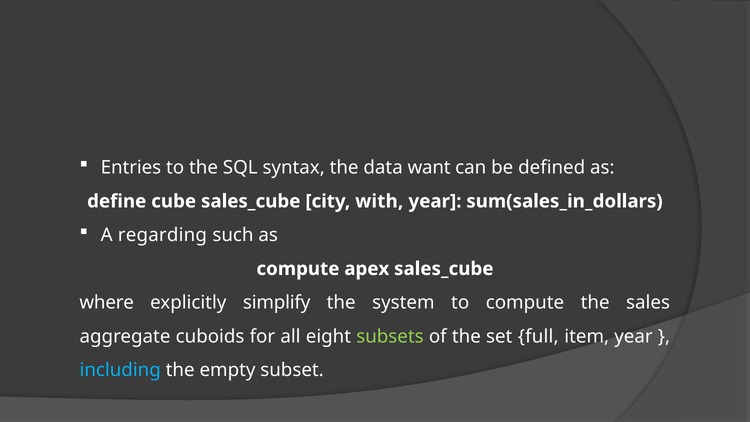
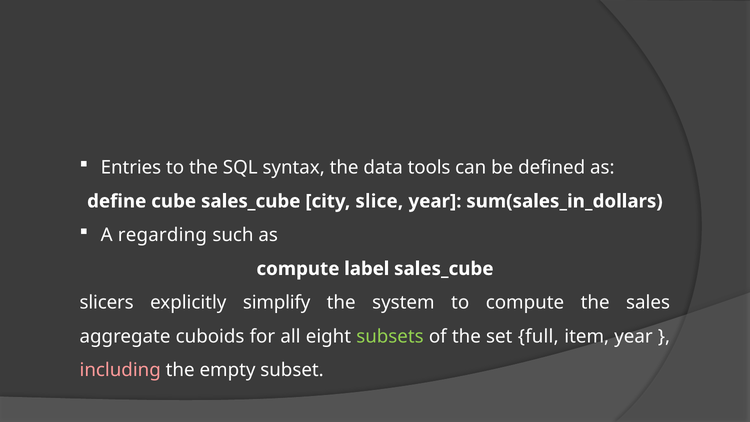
want: want -> tools (429, 167)
with: with -> slice (379, 201)
apex: apex -> label (367, 269)
where: where -> slicers (107, 302)
including colour: light blue -> pink (120, 370)
